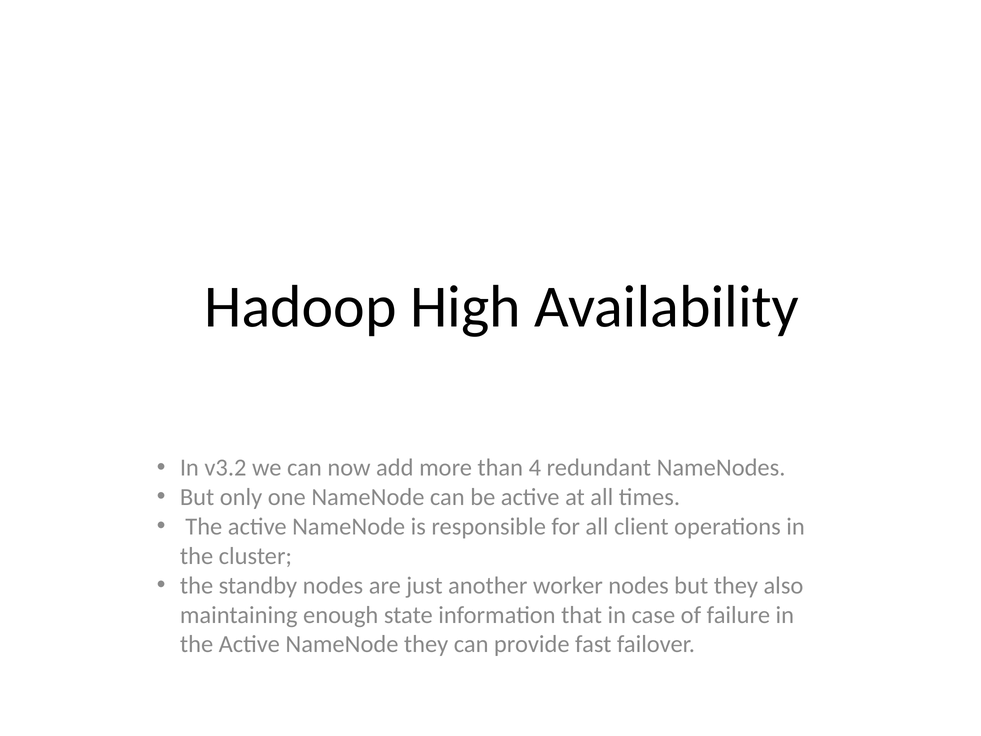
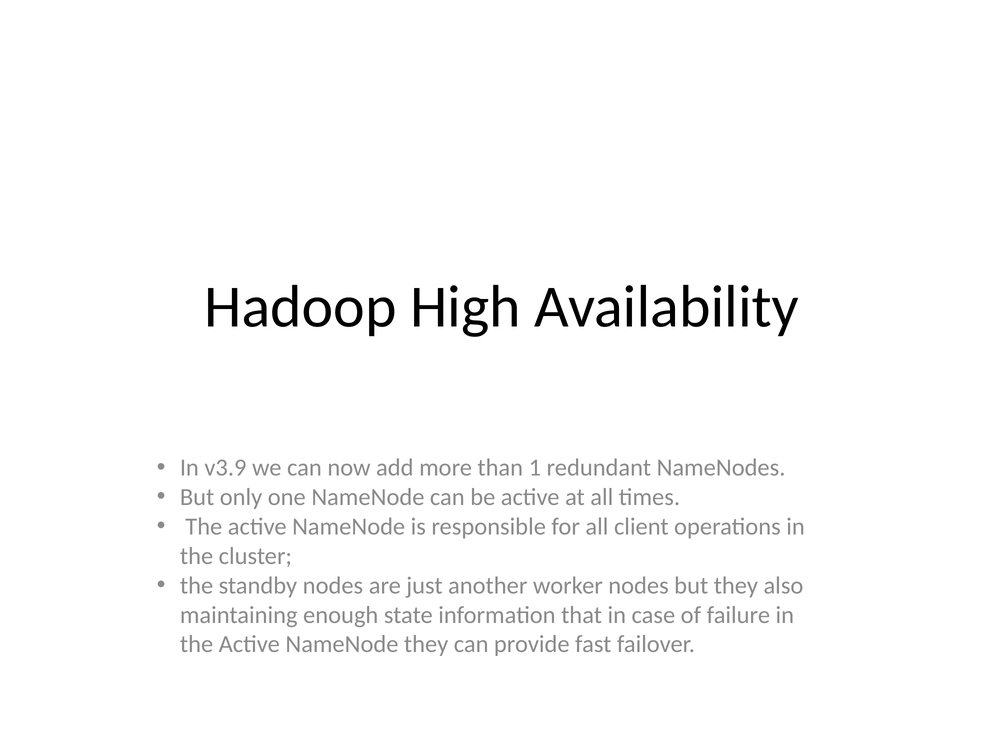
v3.2: v3.2 -> v3.9 (225, 468)
4: 4 -> 1 (535, 468)
